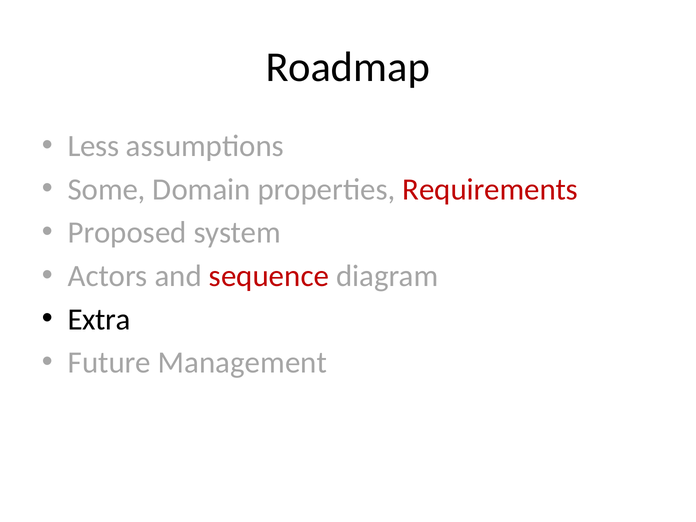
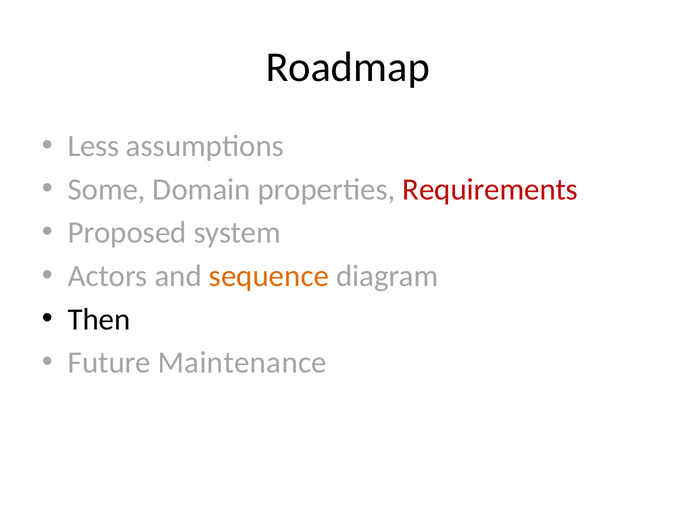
sequence colour: red -> orange (269, 276)
Extra: Extra -> Then (99, 319)
Management: Management -> Maintenance (242, 363)
